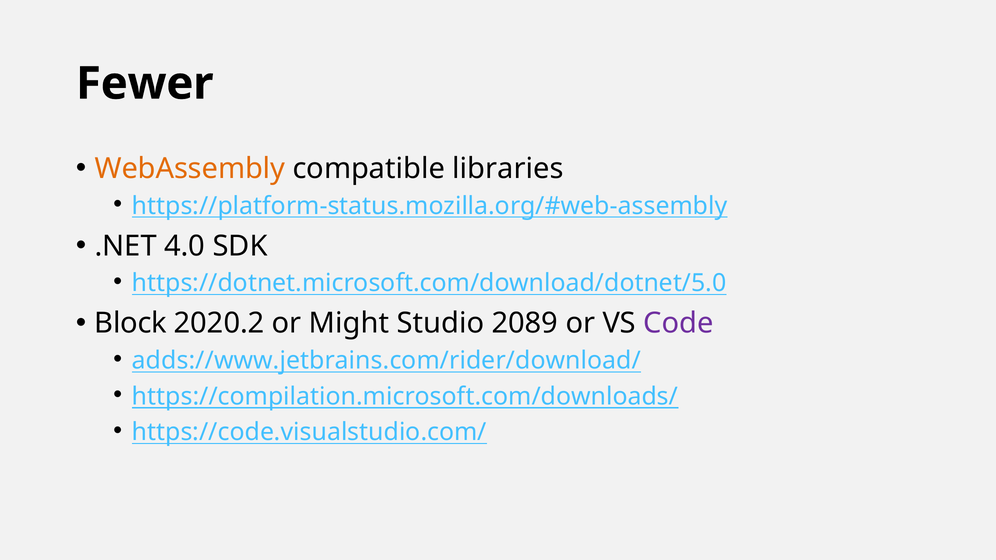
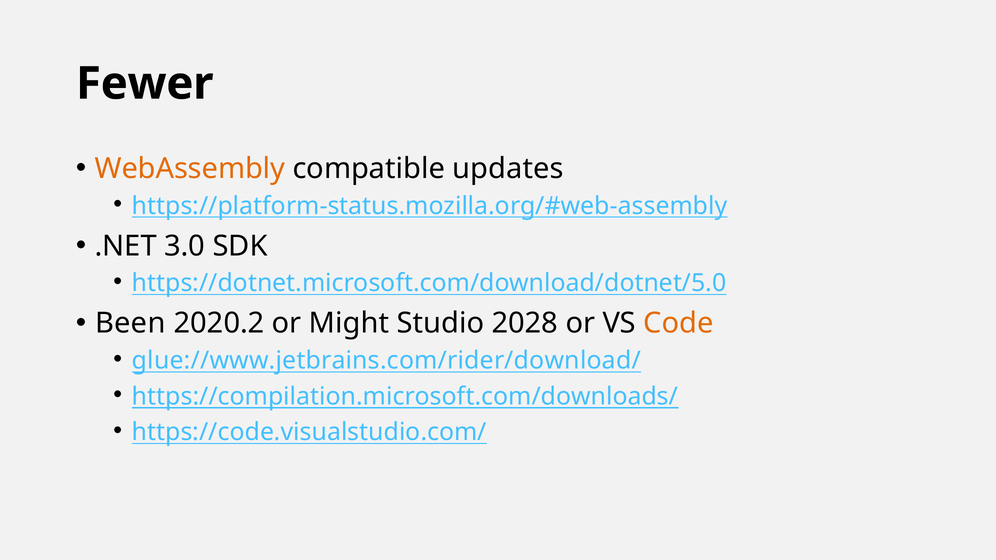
libraries: libraries -> updates (508, 169)
4.0: 4.0 -> 3.0 (185, 246)
Block: Block -> Been (130, 324)
2089: 2089 -> 2028 (525, 324)
Code colour: purple -> orange (678, 324)
adds://www.jetbrains.com/rider/download/: adds://www.jetbrains.com/rider/download/ -> glue://www.jetbrains.com/rider/download/ (386, 361)
